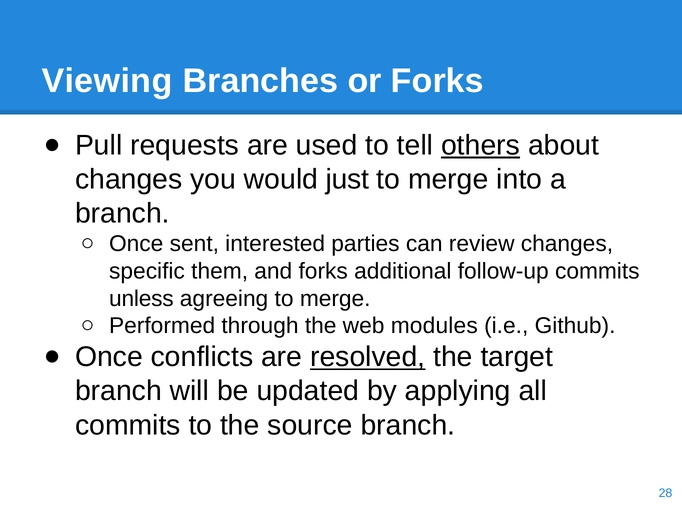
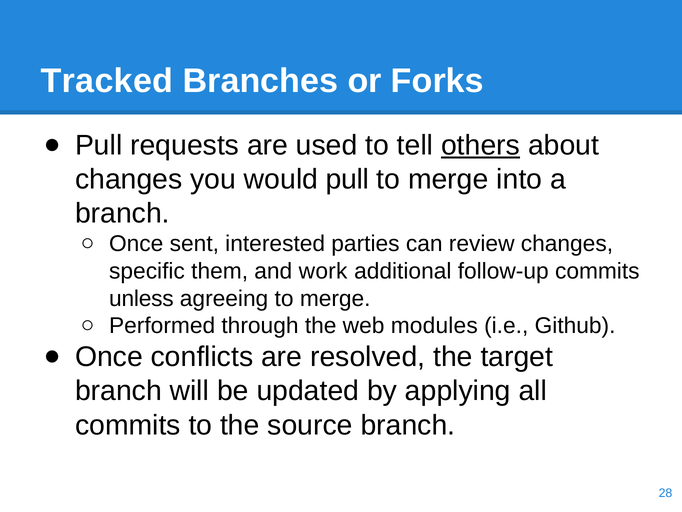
Viewing: Viewing -> Tracked (107, 81)
would just: just -> pull (347, 179)
and forks: forks -> work (323, 271)
resolved underline: present -> none (368, 357)
